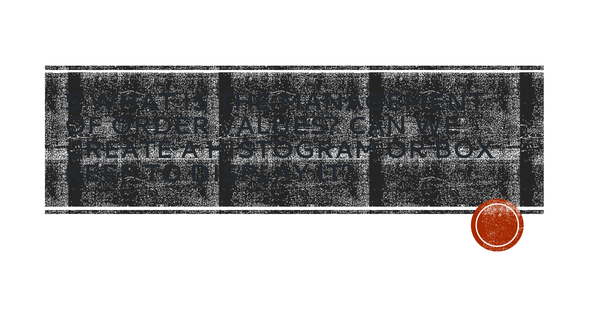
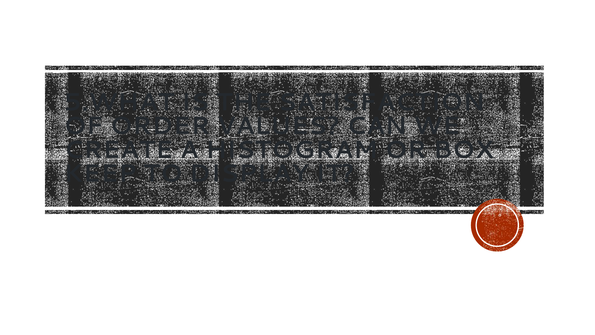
MANAGEMENT: MANAGEMENT -> SATISFACTION (382, 102)
